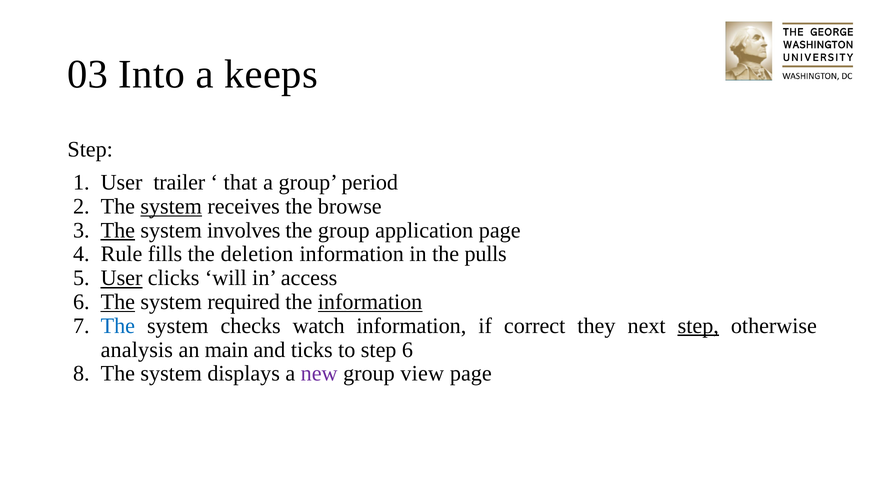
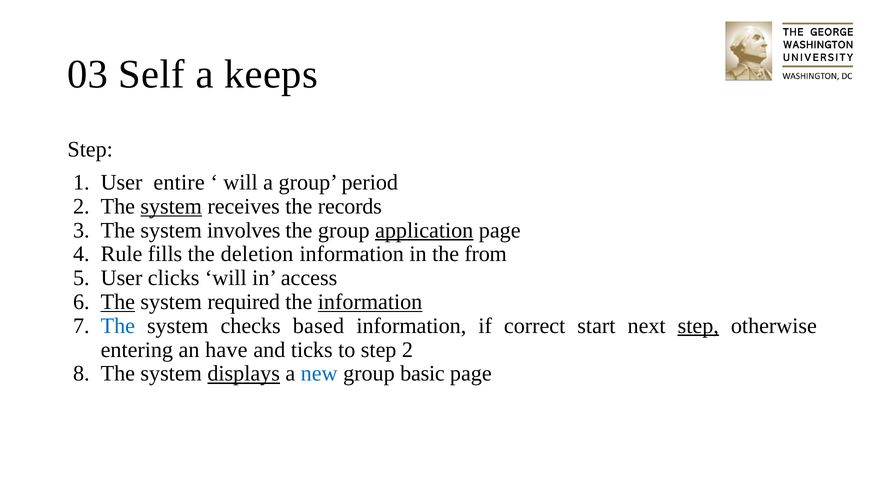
Into: Into -> Self (152, 74)
trailer: trailer -> entire (179, 182)
that: that -> will (241, 182)
browse: browse -> records (350, 206)
The underline: present -> none (118, 230)
application underline: none -> present (424, 230)
pulls: pulls -> from (486, 254)
User underline: present -> none (122, 278)
watch: watch -> based (318, 326)
they: they -> start (596, 326)
analysis: analysis -> entering (137, 350)
main: main -> have (226, 350)
step 6: 6 -> 2 (407, 350)
displays underline: none -> present (244, 374)
new colour: purple -> blue (319, 374)
view: view -> basic (422, 374)
